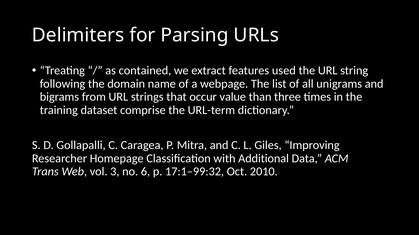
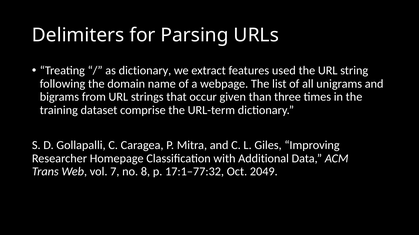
as contained: contained -> dictionary (145, 71)
value: value -> given (233, 97)
3: 3 -> 7 (115, 172)
6: 6 -> 8 (145, 172)
17:1–99:32: 17:1–99:32 -> 17:1–77:32 (195, 172)
2010: 2010 -> 2049 (264, 172)
